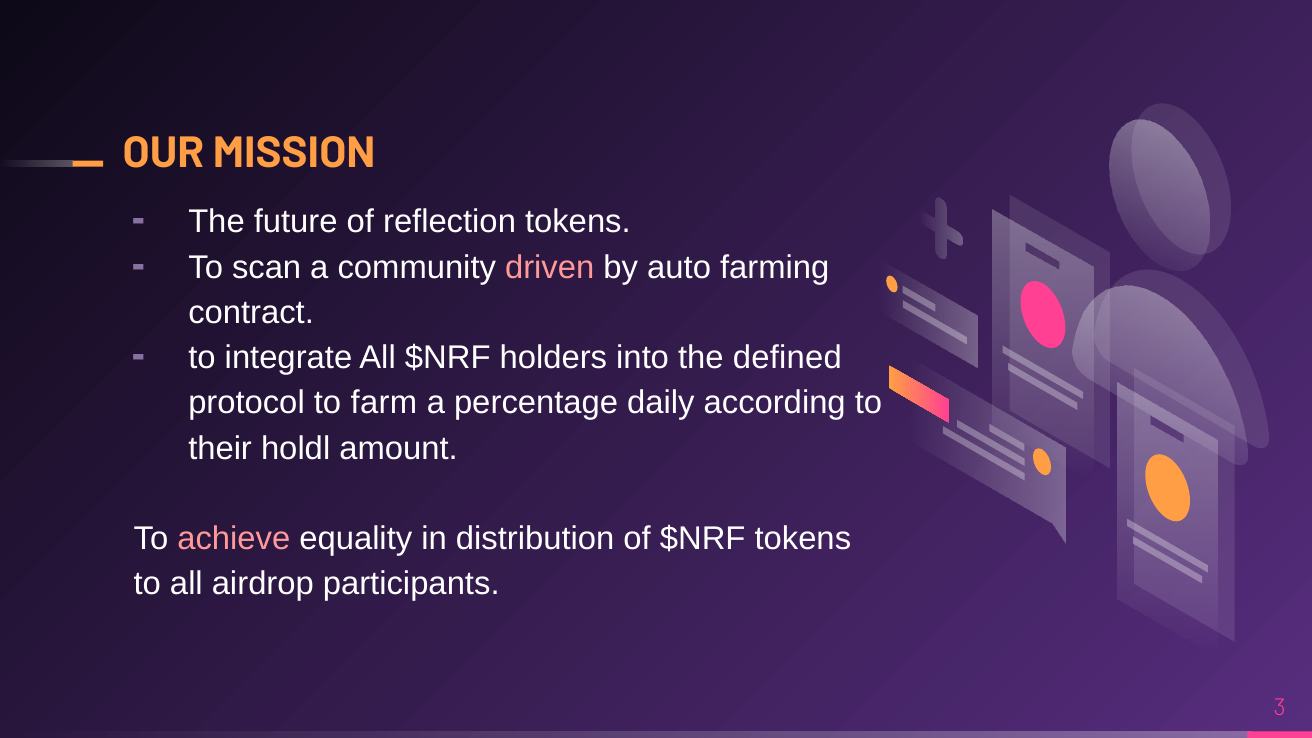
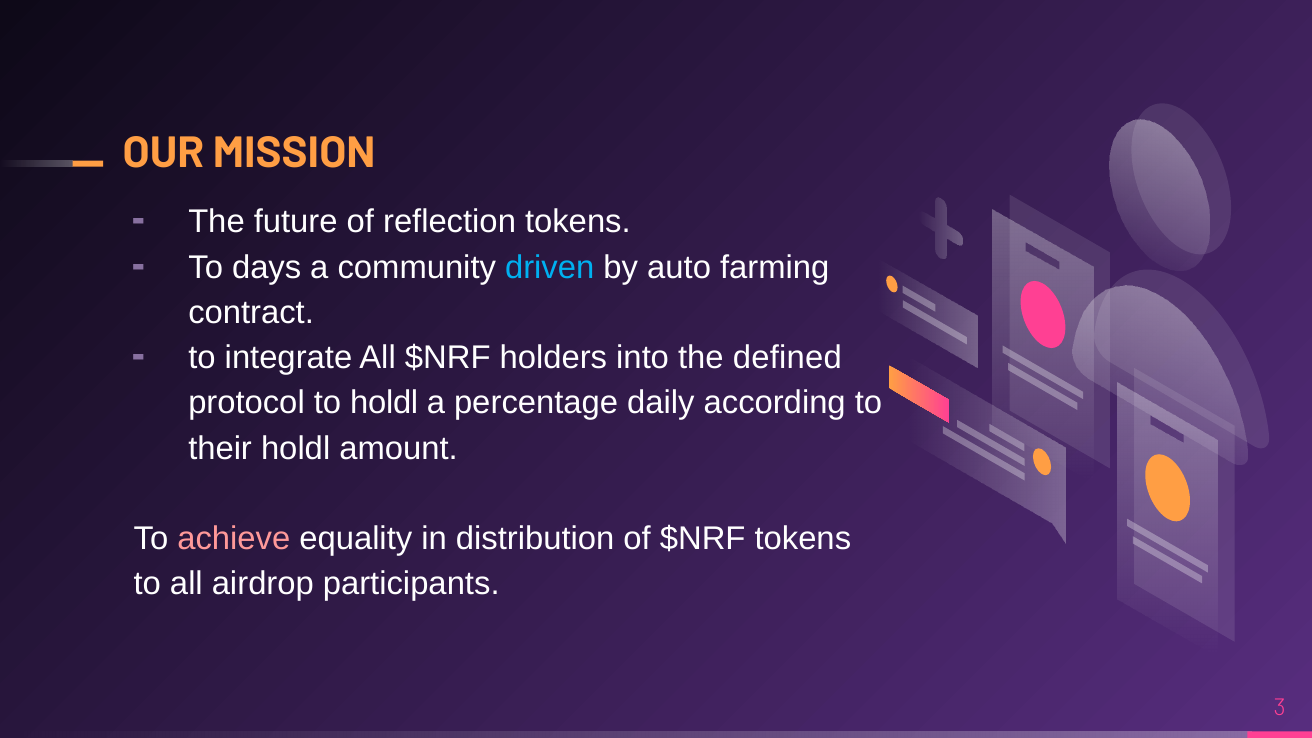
scan: scan -> days (267, 267)
driven colour: pink -> light blue (550, 267)
to farm: farm -> holdl (384, 403)
